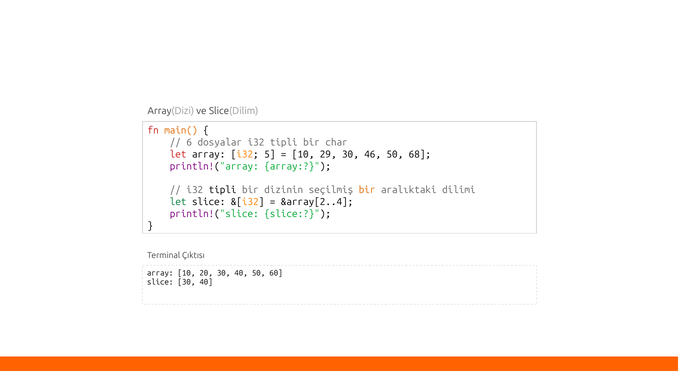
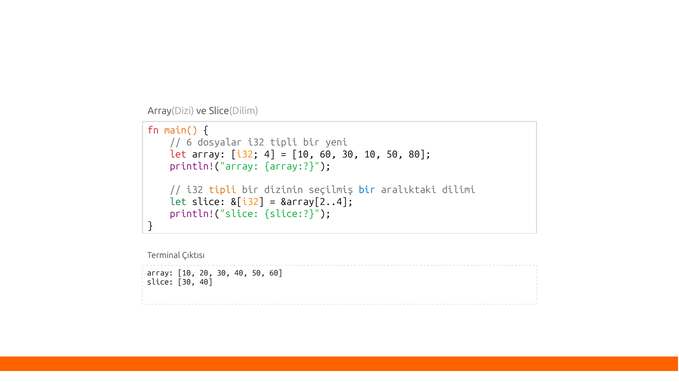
char: char -> yeni (337, 142)
5: 5 -> 4 (270, 154)
10 29: 29 -> 60 (328, 154)
30 46: 46 -> 10 (373, 154)
68: 68 -> 80 (420, 154)
tipli colour: black -> orange (223, 190)
bir colour: orange -> blue (367, 190)
